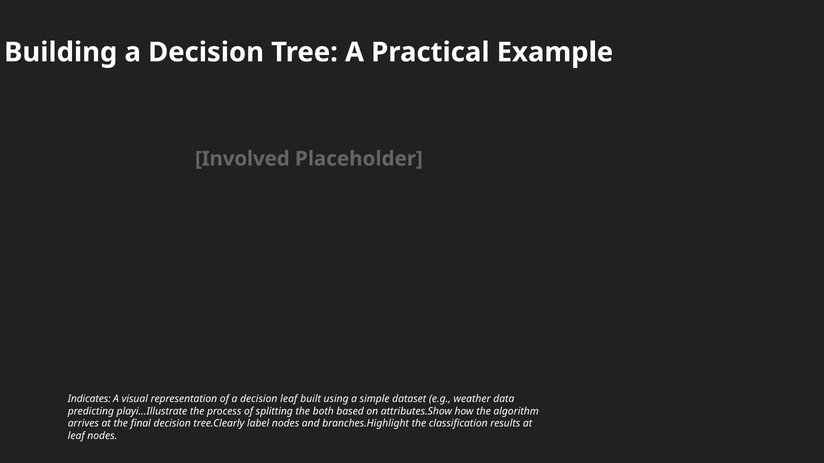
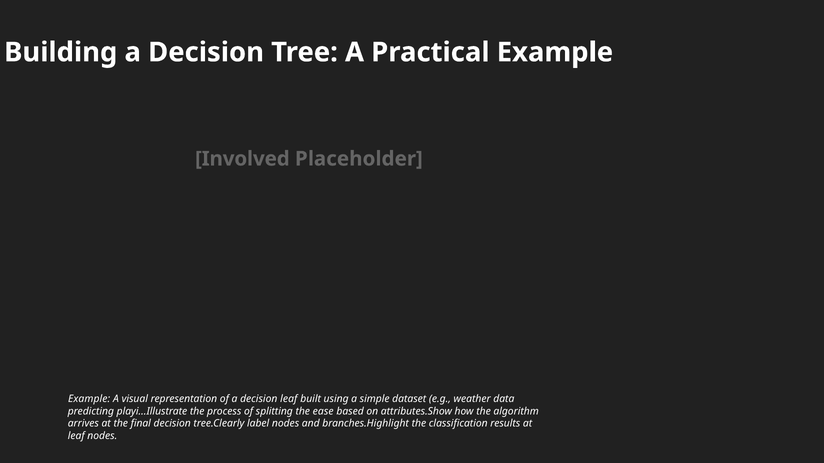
Indicates: Indicates -> Example (89, 399)
both: both -> ease (323, 412)
